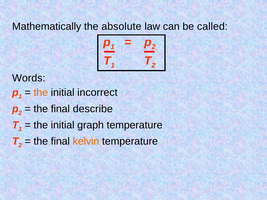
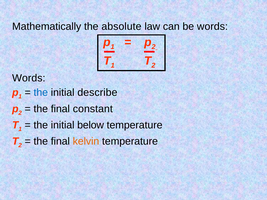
be called: called -> words (212, 26)
the colour: orange -> blue (41, 93)
incorrect: incorrect -> describe (97, 93)
describe: describe -> constant (93, 109)
graph: graph -> below (91, 125)
